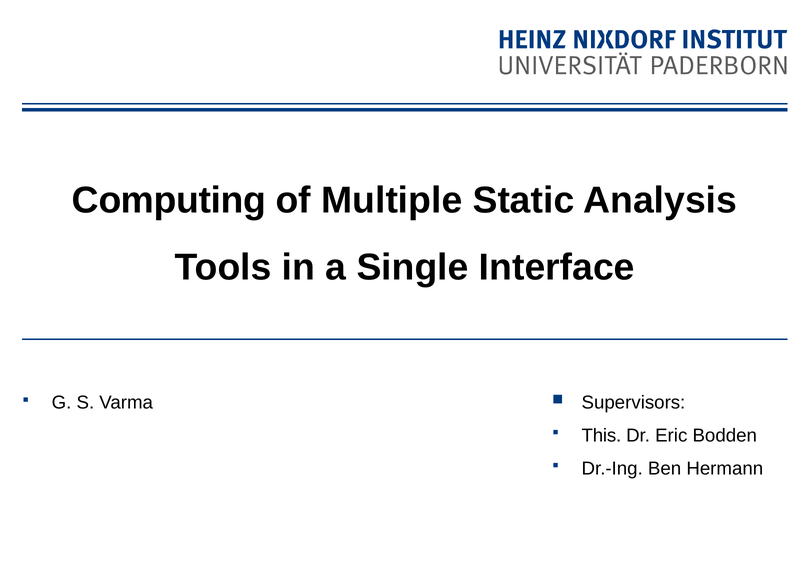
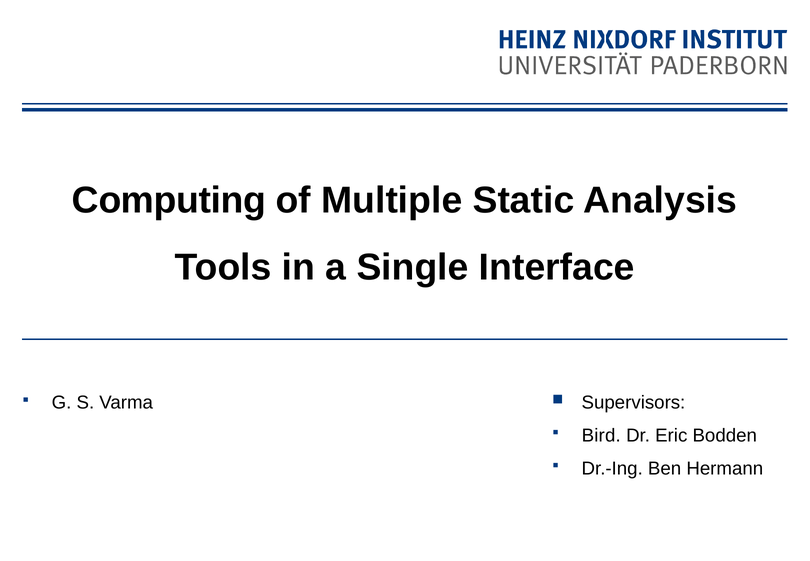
This: This -> Bird (601, 435)
